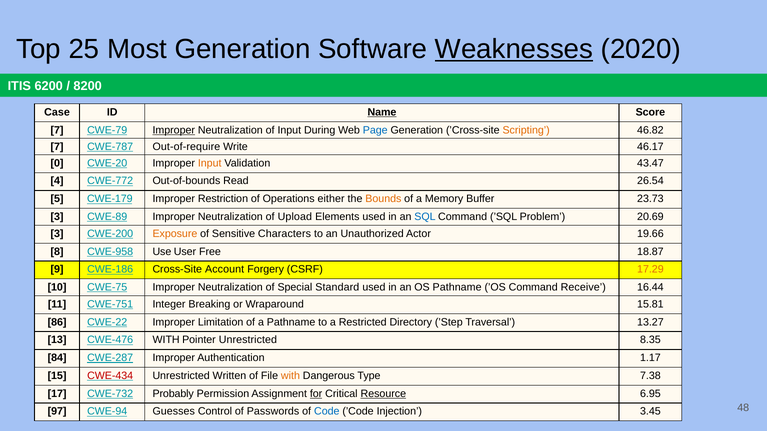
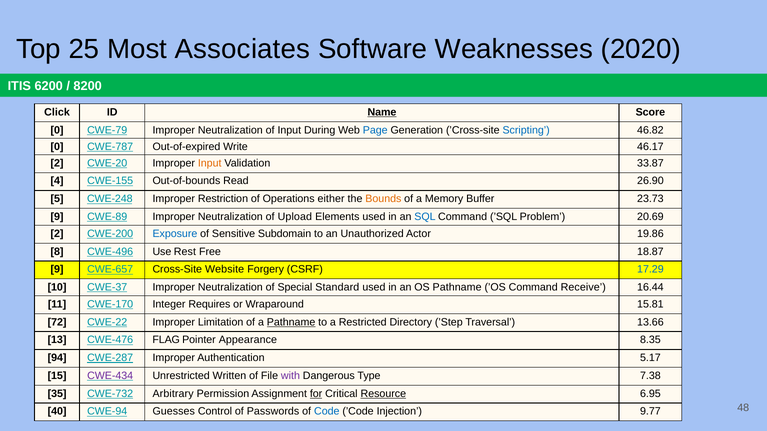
Most Generation: Generation -> Associates (242, 49)
Weaknesses underline: present -> none (514, 49)
Case: Case -> Click (57, 112)
7: 7 -> 0 (57, 130)
Improper underline: present -> none (174, 130)
Scripting colour: orange -> blue (526, 130)
7: 7 -> 0 (57, 147)
Out-of-require: Out-of-require -> Out-of-expired (186, 147)
0: 0 -> 2 (57, 163)
43.47: 43.47 -> 33.87 (650, 163)
CWE-772: CWE-772 -> CWE-155 (110, 181)
26.54: 26.54 -> 26.90 (650, 181)
CWE-179: CWE-179 -> CWE-248 (110, 199)
3: 3 -> 9 (57, 217)
3: 3 -> 2 (57, 234)
Exposure colour: orange -> blue (175, 234)
Characters: Characters -> Subdomain (285, 234)
19.66: 19.66 -> 19.86 (650, 234)
CWE-958: CWE-958 -> CWE-496 (110, 252)
User: User -> Rest (185, 252)
CWE-186: CWE-186 -> CWE-657 (110, 270)
Account: Account -> Website (225, 270)
17.29 colour: orange -> blue (650, 270)
CWE-75: CWE-75 -> CWE-37 (107, 288)
CWE-751: CWE-751 -> CWE-170 (110, 305)
Breaking: Breaking -> Requires (209, 305)
86: 86 -> 72 (57, 322)
Pathname underline: none -> present (291, 322)
13.27: 13.27 -> 13.66 (650, 322)
CWE-476 WITH: WITH -> FLAG (166, 340)
Pointer Unrestricted: Unrestricted -> Appearance (248, 340)
84: 84 -> 94 (57, 358)
1.17: 1.17 -> 5.17 (650, 358)
CWE-434 colour: red -> purple (110, 376)
with colour: orange -> purple (290, 376)
17: 17 -> 35 (57, 394)
Probably: Probably -> Arbitrary (173, 394)
97: 97 -> 40 (57, 412)
3.45: 3.45 -> 9.77 (650, 412)
